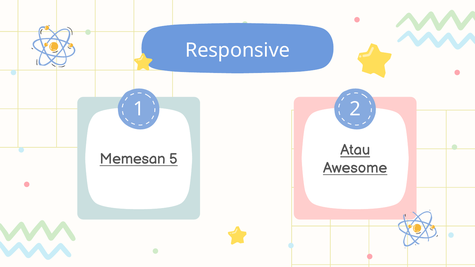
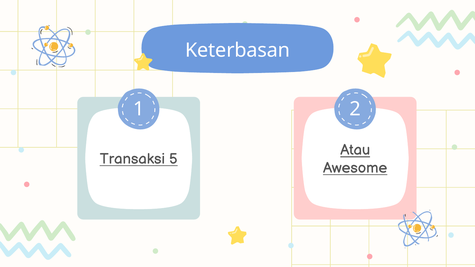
Responsive: Responsive -> Keterbasan (238, 50)
Memesan: Memesan -> Transaksi (132, 159)
